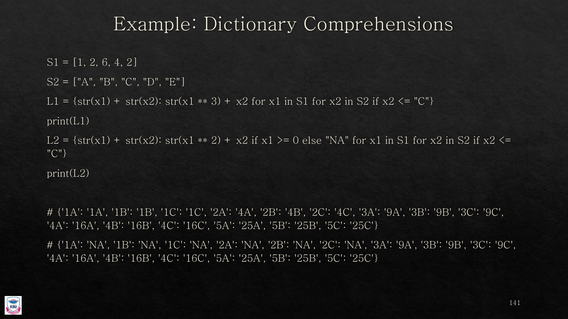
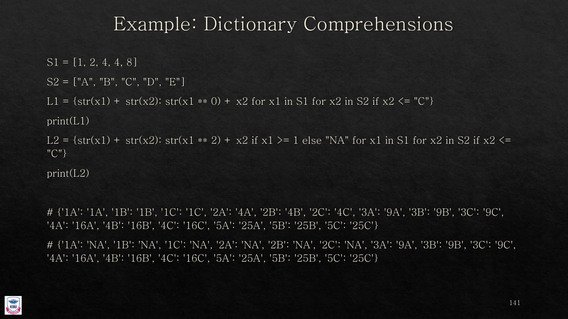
2 6: 6 -> 4 (106, 63)
4 2: 2 -> 8 (132, 63)
3: 3 -> 0 (216, 102)
0: 0 -> 1 (296, 141)
